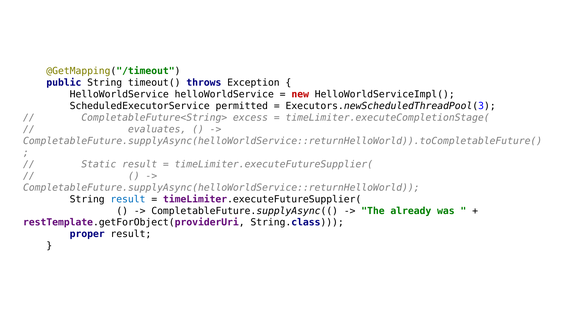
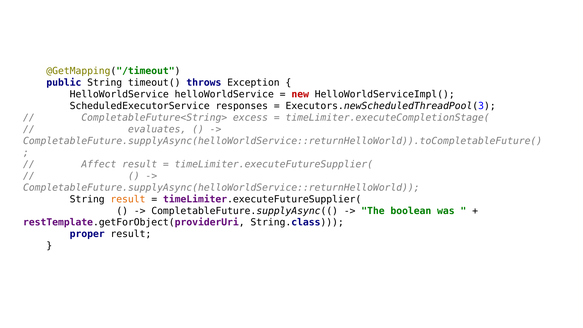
permitted: permitted -> responses (242, 106)
Static: Static -> Affect (99, 164)
result colour: blue -> orange (128, 199)
already: already -> boolean (411, 211)
